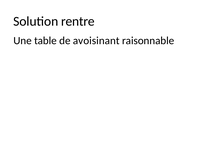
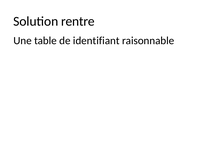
avoisinant: avoisinant -> identifiant (96, 41)
